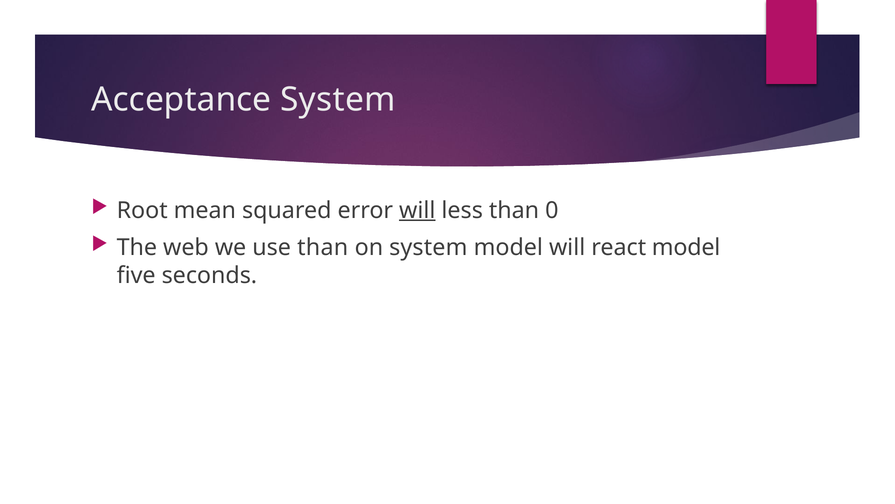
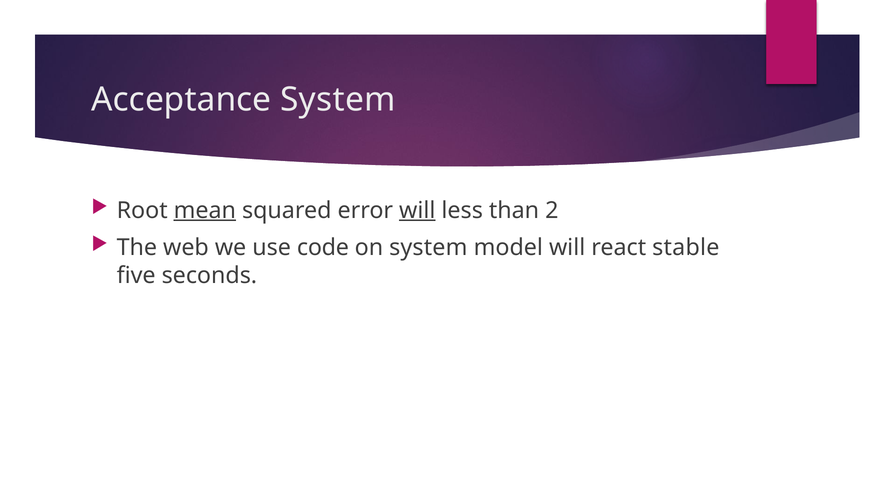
mean underline: none -> present (205, 210)
0: 0 -> 2 (552, 210)
use than: than -> code (323, 247)
react model: model -> stable (686, 247)
